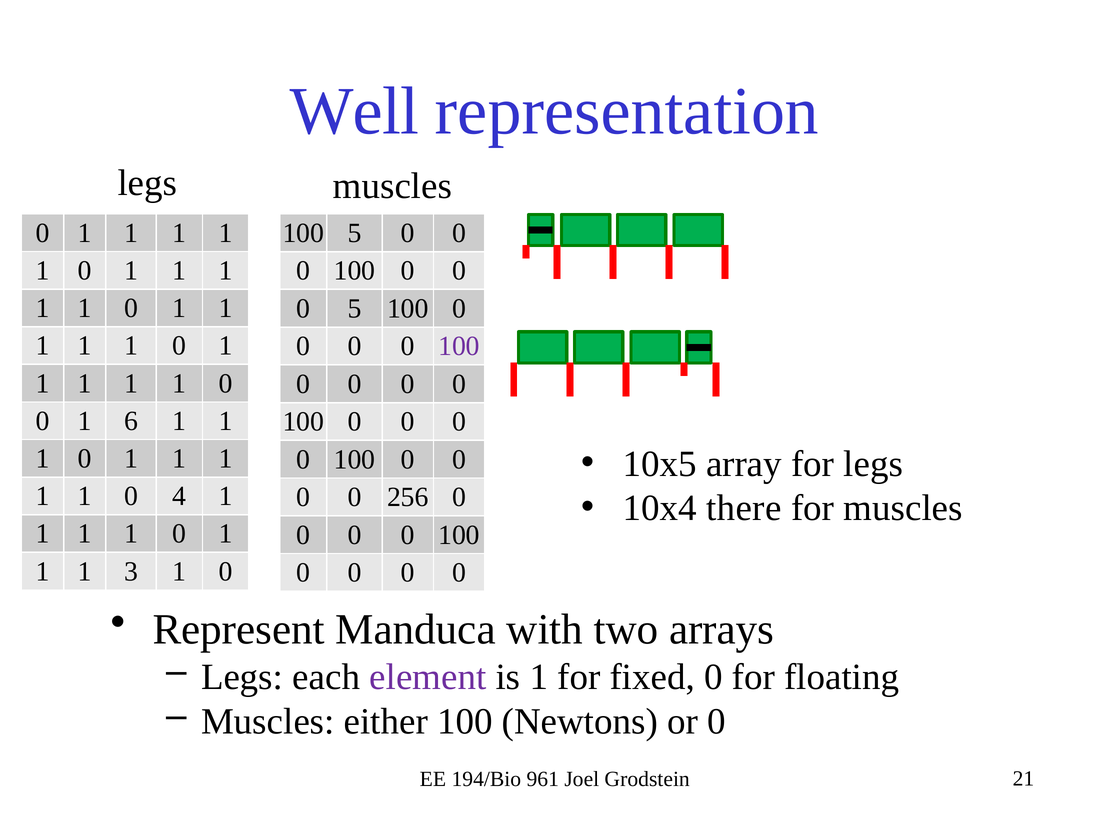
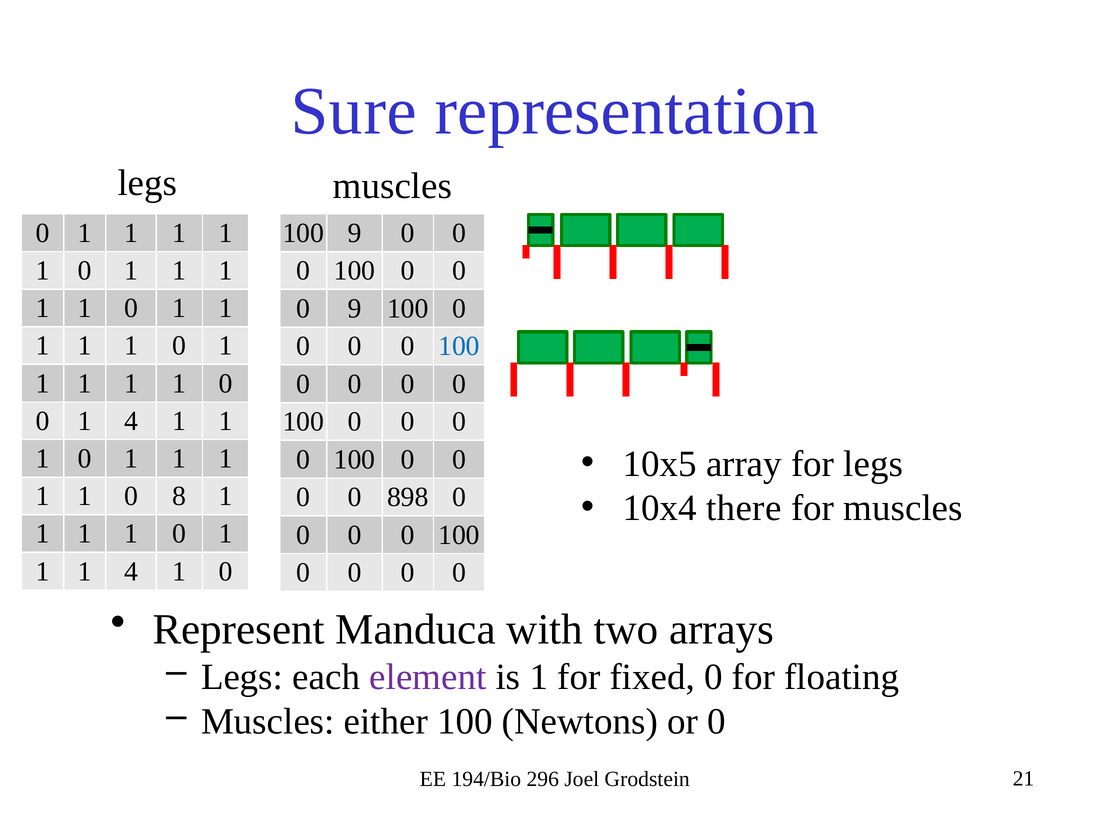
Well: Well -> Sure (354, 111)
100 5: 5 -> 9 (354, 233)
0 5: 5 -> 9 (354, 308)
100 colour: purple -> blue (459, 346)
0 1 6: 6 -> 4 (131, 421)
4: 4 -> 8 (179, 496)
256: 256 -> 898 (408, 497)
1 1 3: 3 -> 4 (131, 571)
961: 961 -> 296 (543, 779)
